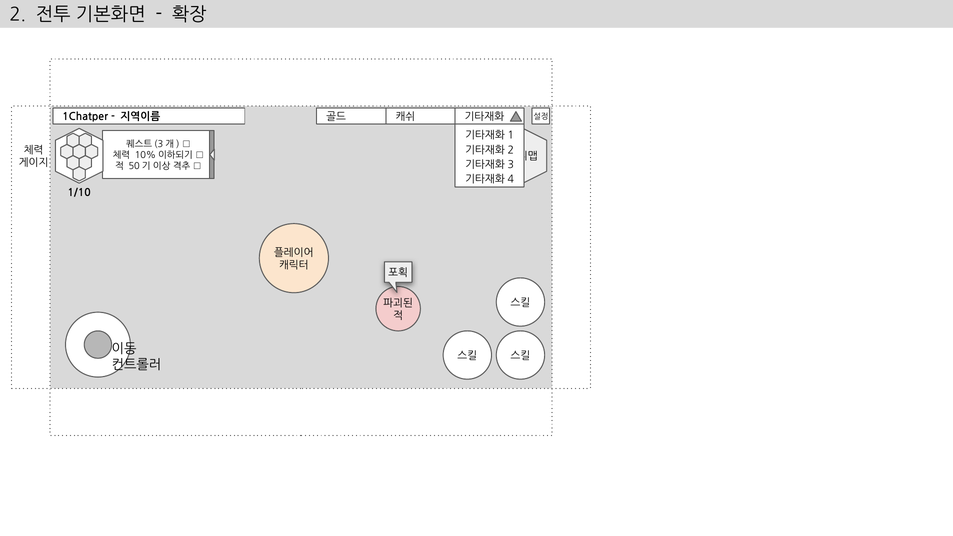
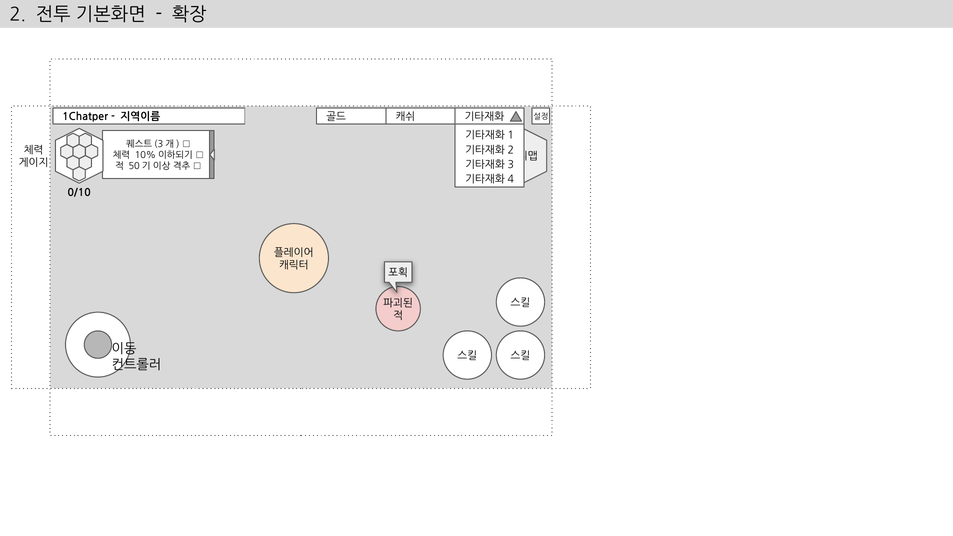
1/10: 1/10 -> 0/10 (79, 193)
